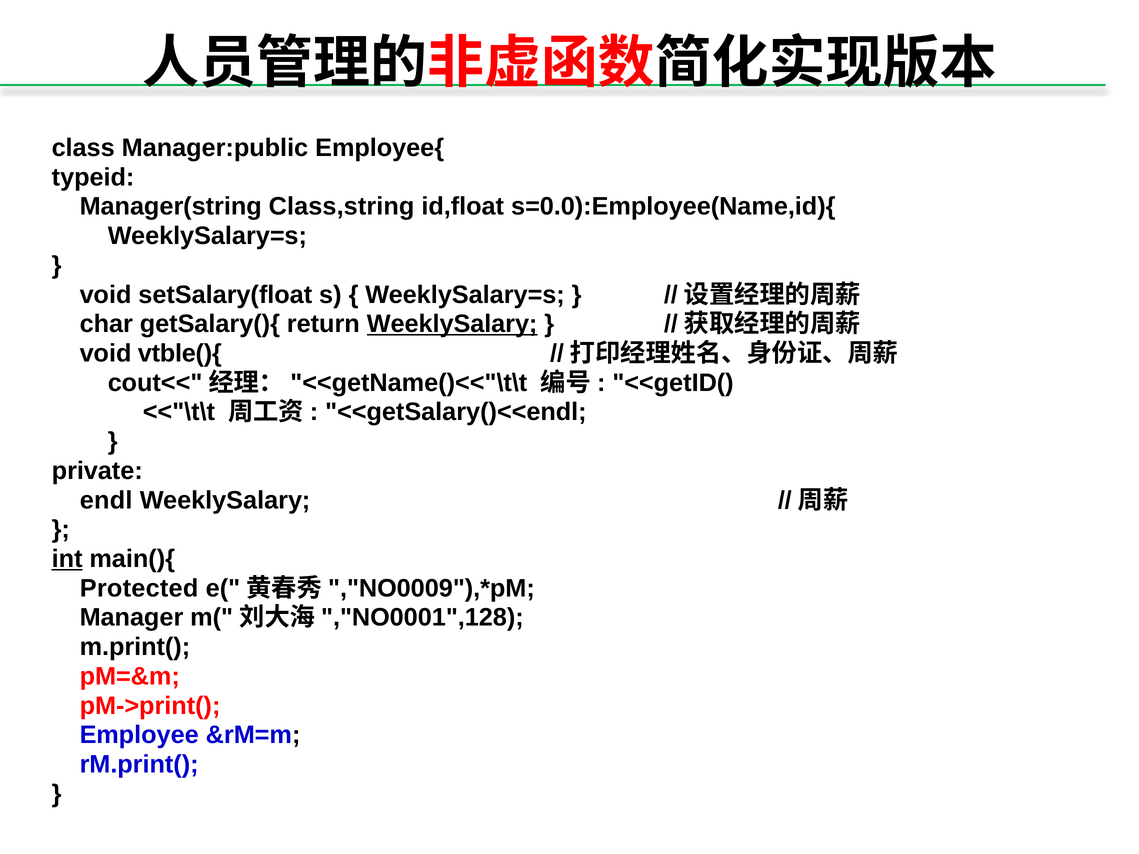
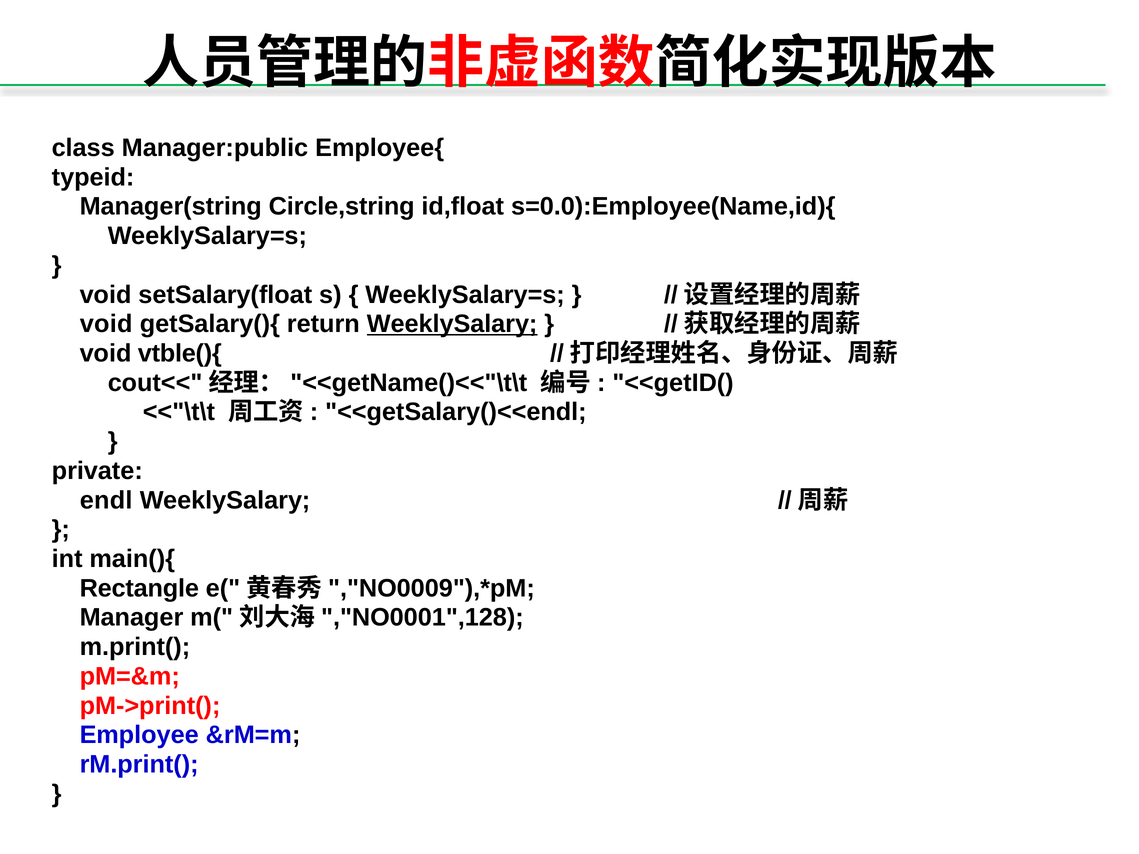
Class,string: Class,string -> Circle,string (342, 207)
char: char -> void (106, 324)
int underline: present -> none (67, 559)
Protected: Protected -> Rectangle (139, 588)
